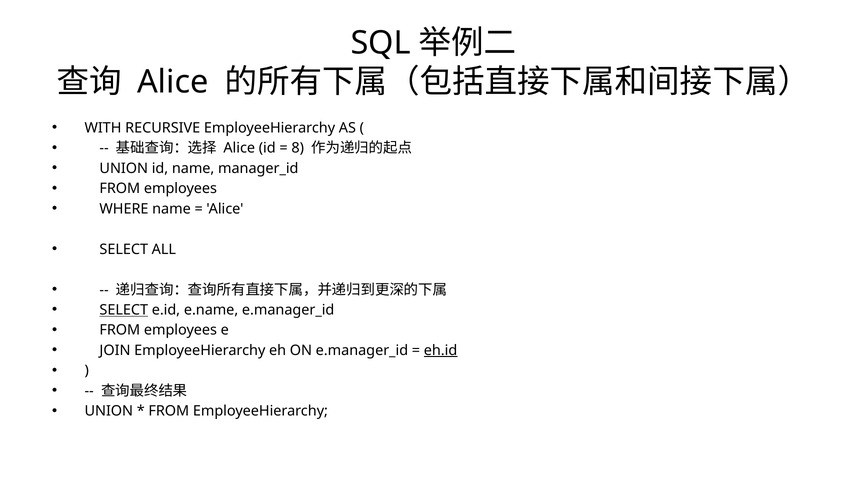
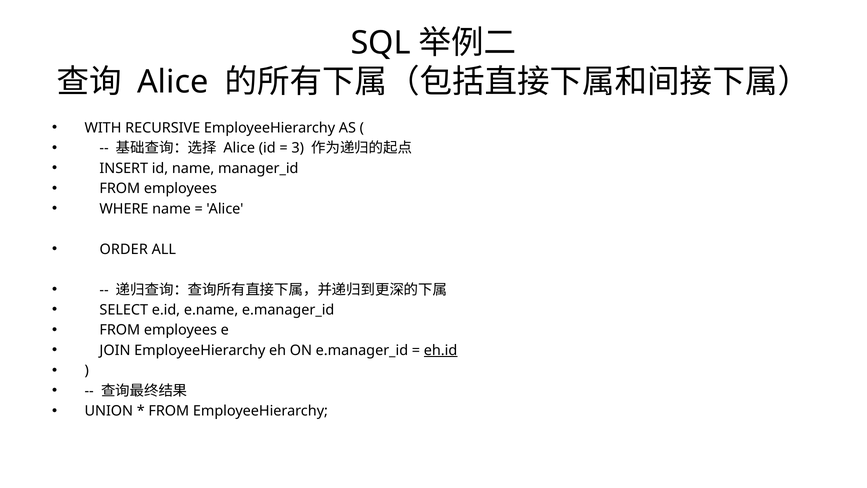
8: 8 -> 3 (298, 148)
UNION: UNION -> INSERT (124, 168)
SELECT: SELECT -> ORDER (124, 249)
SELECT underline: present -> none (124, 310)
